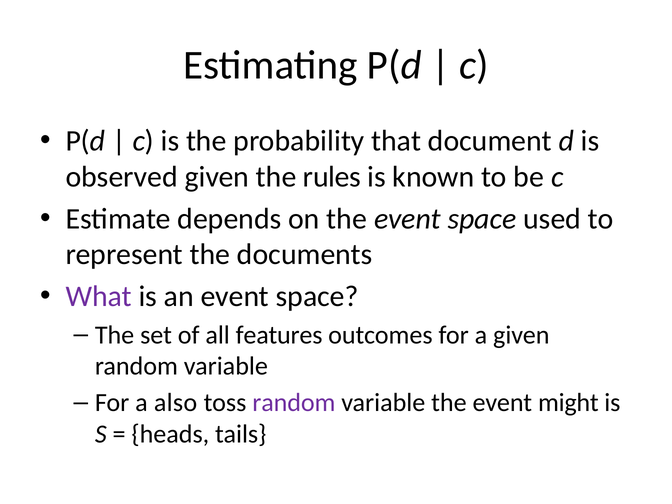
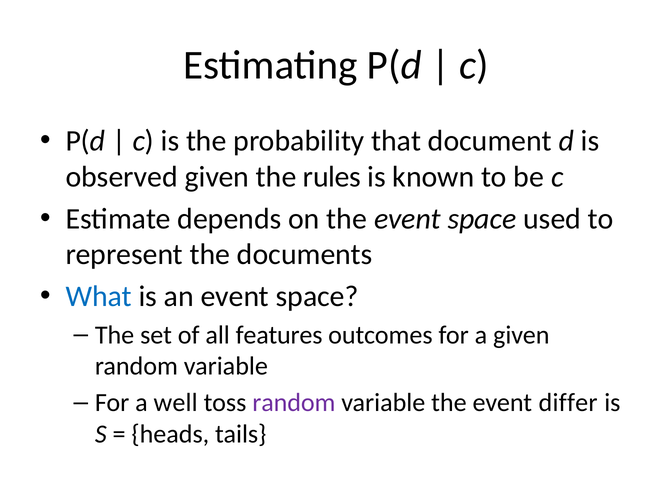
What colour: purple -> blue (99, 296)
also: also -> well (176, 403)
might: might -> differ (568, 403)
